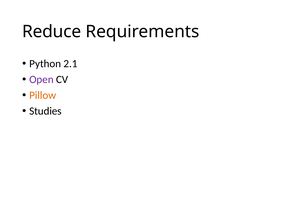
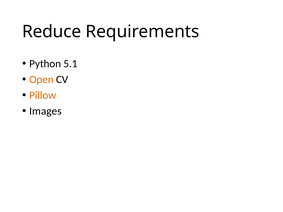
2.1: 2.1 -> 5.1 (70, 64)
Open colour: purple -> orange (41, 80)
Studies: Studies -> Images (45, 111)
